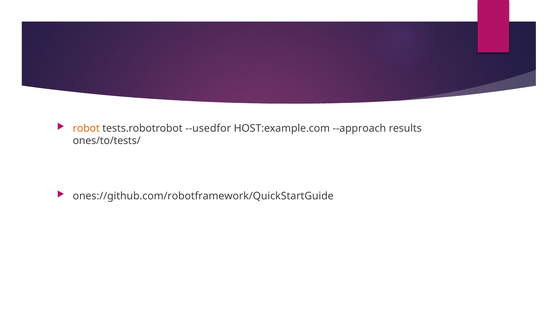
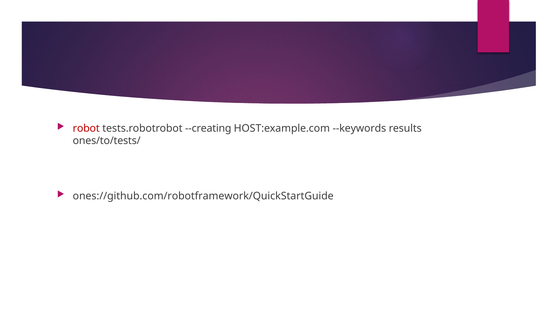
robot colour: orange -> red (86, 128)
--usedfor: --usedfor -> --creating (208, 128)
--approach: --approach -> --keywords (359, 128)
